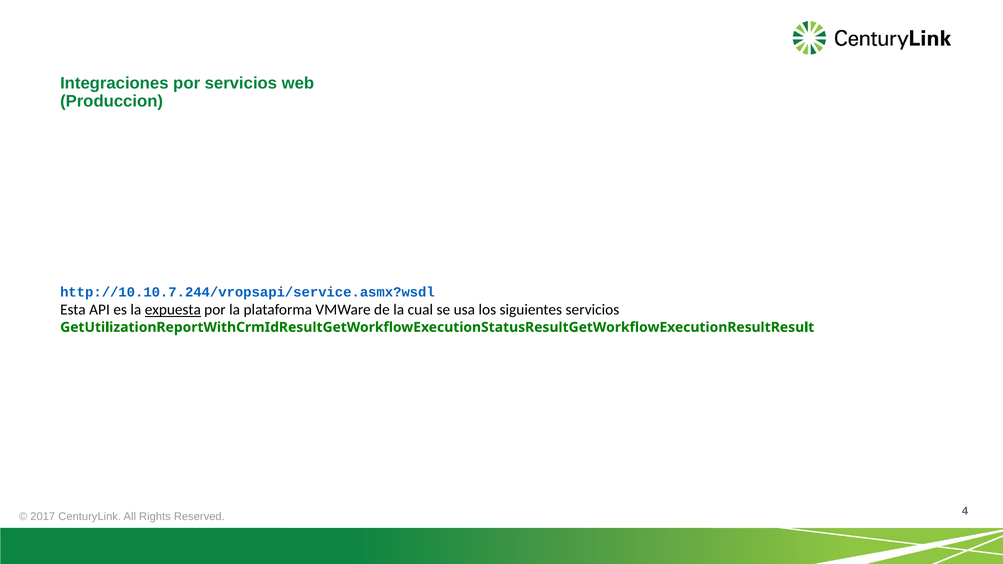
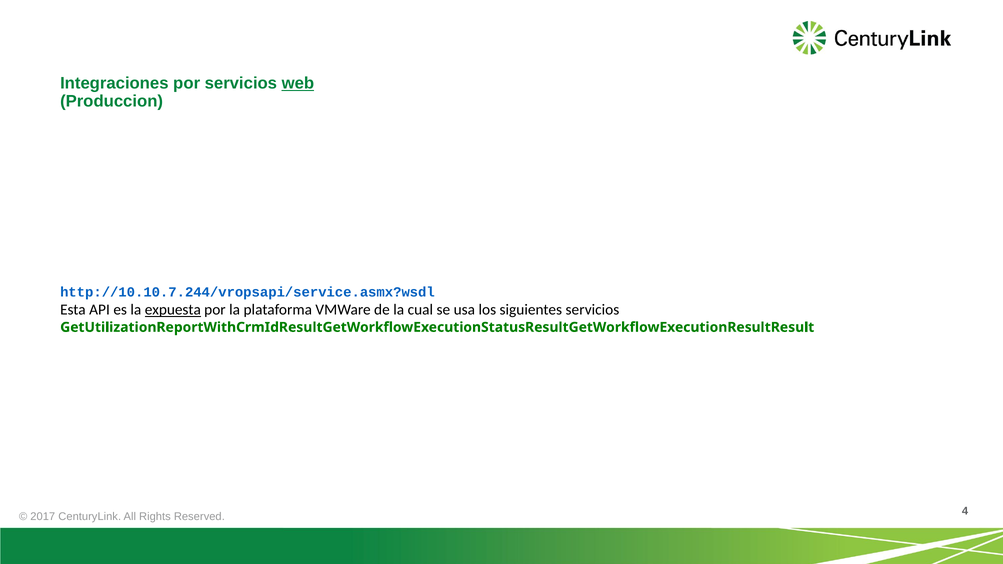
web underline: none -> present (298, 83)
